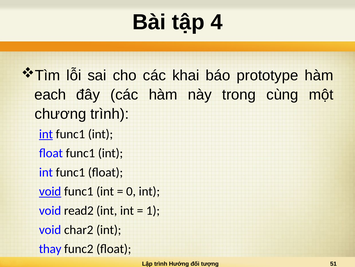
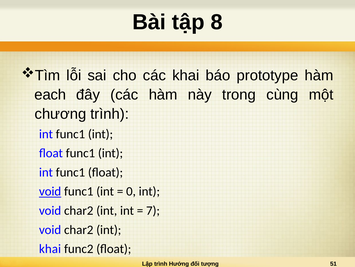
4: 4 -> 8 (217, 22)
int underline: present -> none (46, 134)
read2: read2 -> char2 (79, 210)
1: 1 -> 7 (153, 210)
thay: thay -> khai (50, 248)
